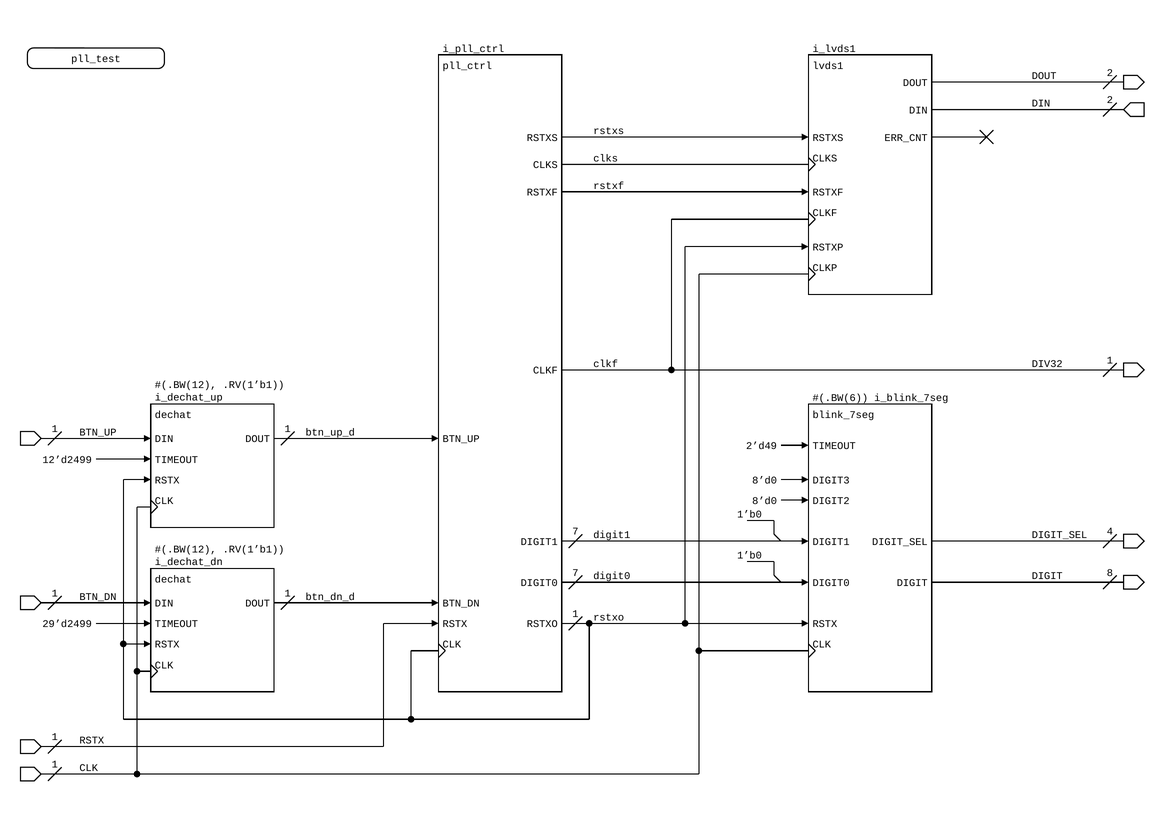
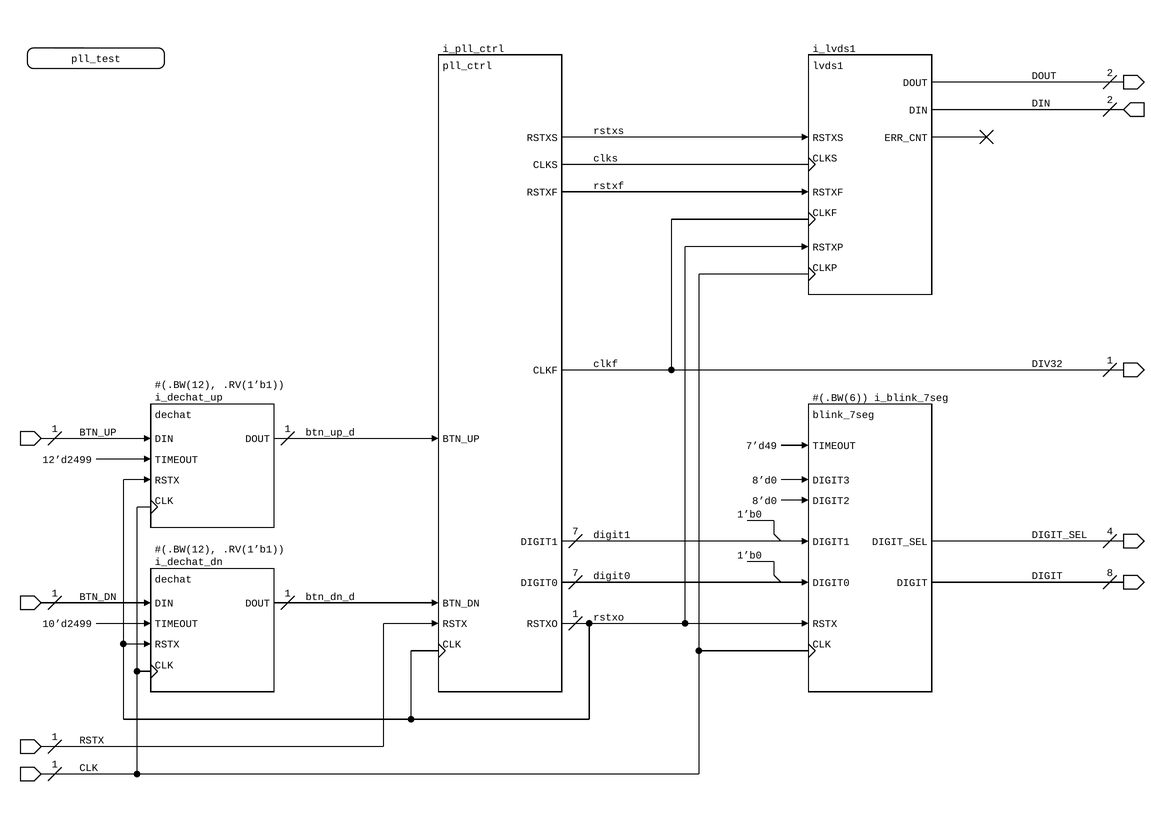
2’d49: 2’d49 -> 7’d49 (761, 446)
29’d2499: 29’d2499 -> 10’d2499 (67, 624)
